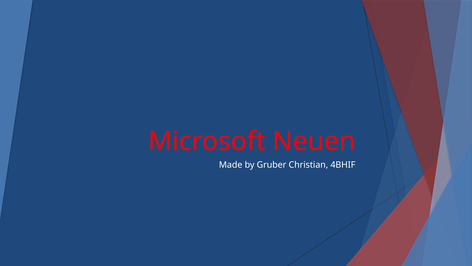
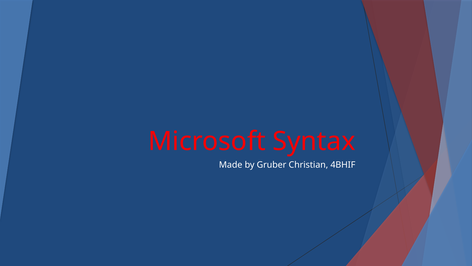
Neuen: Neuen -> Syntax (314, 141)
